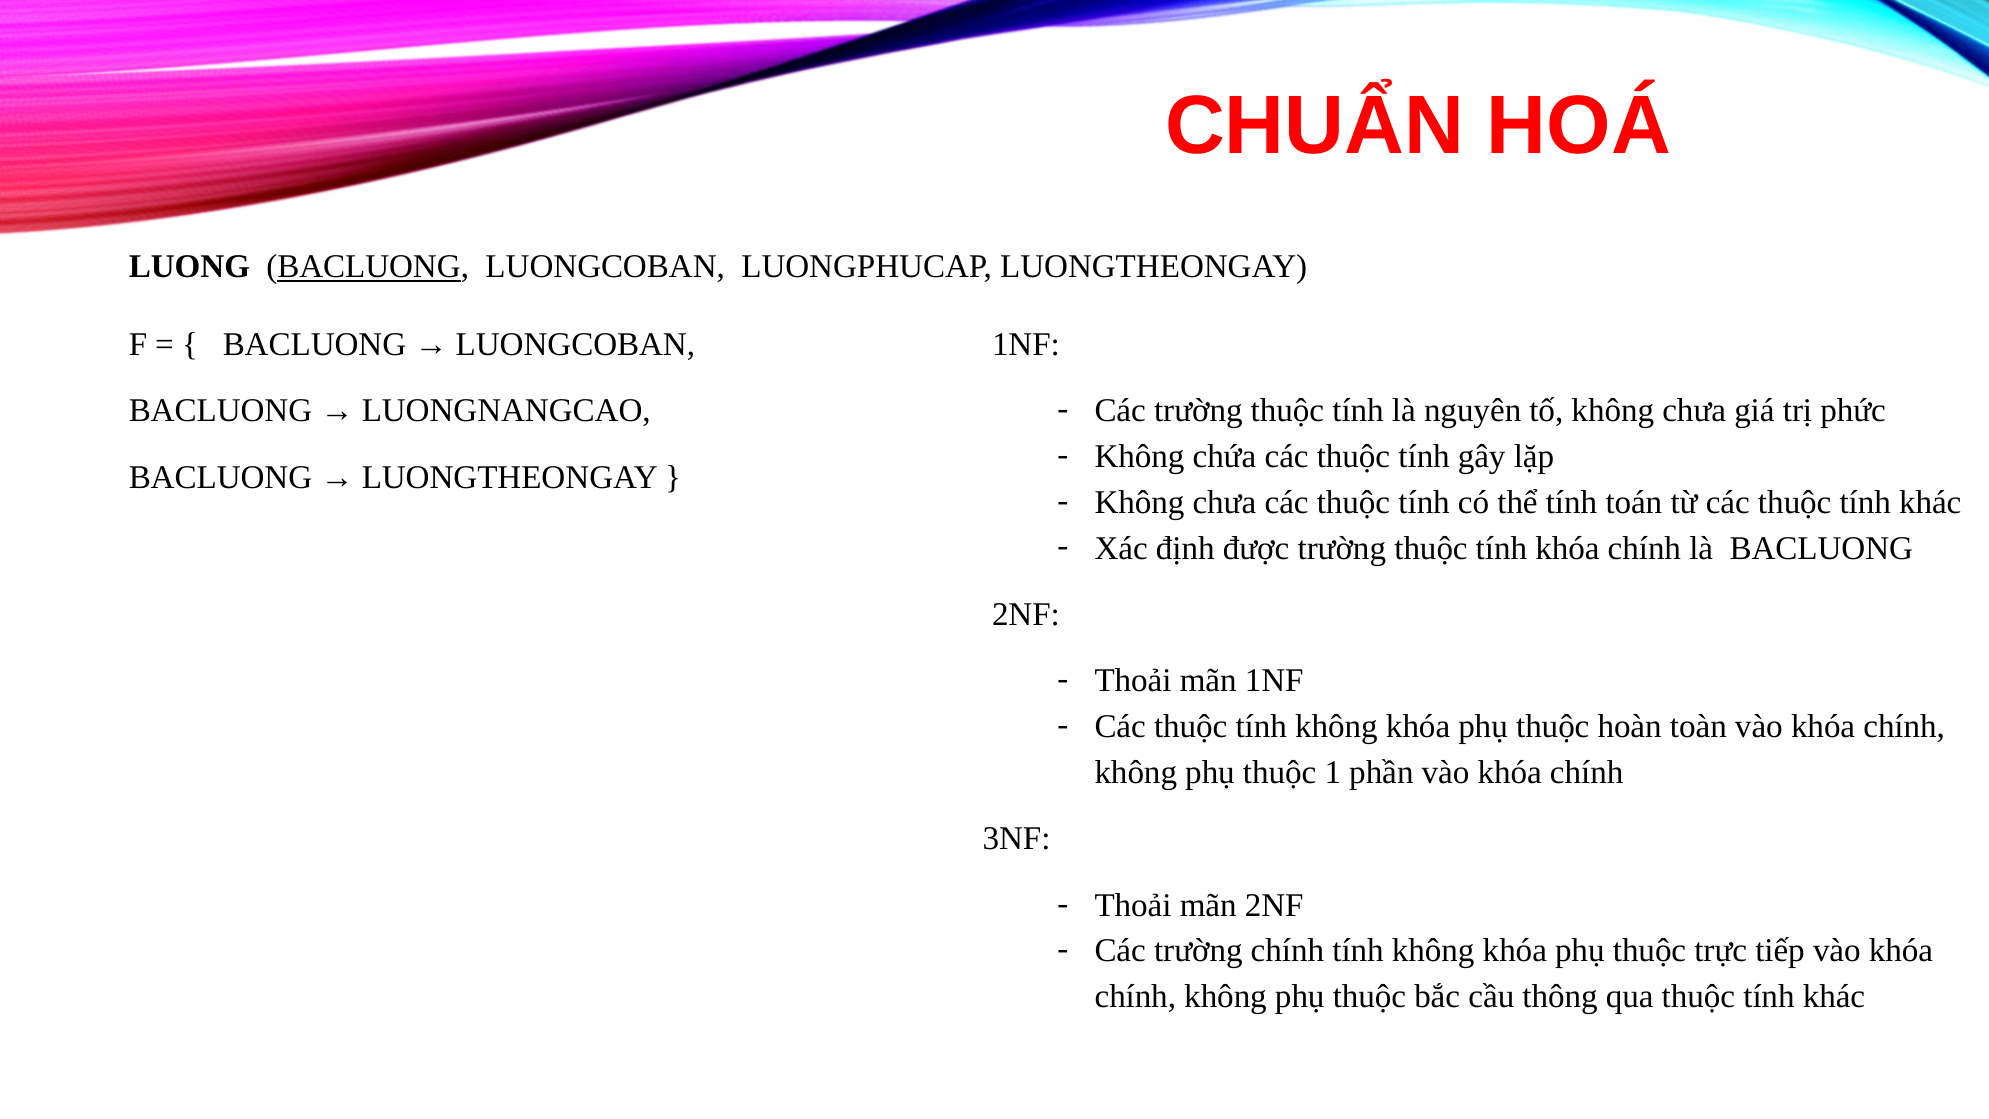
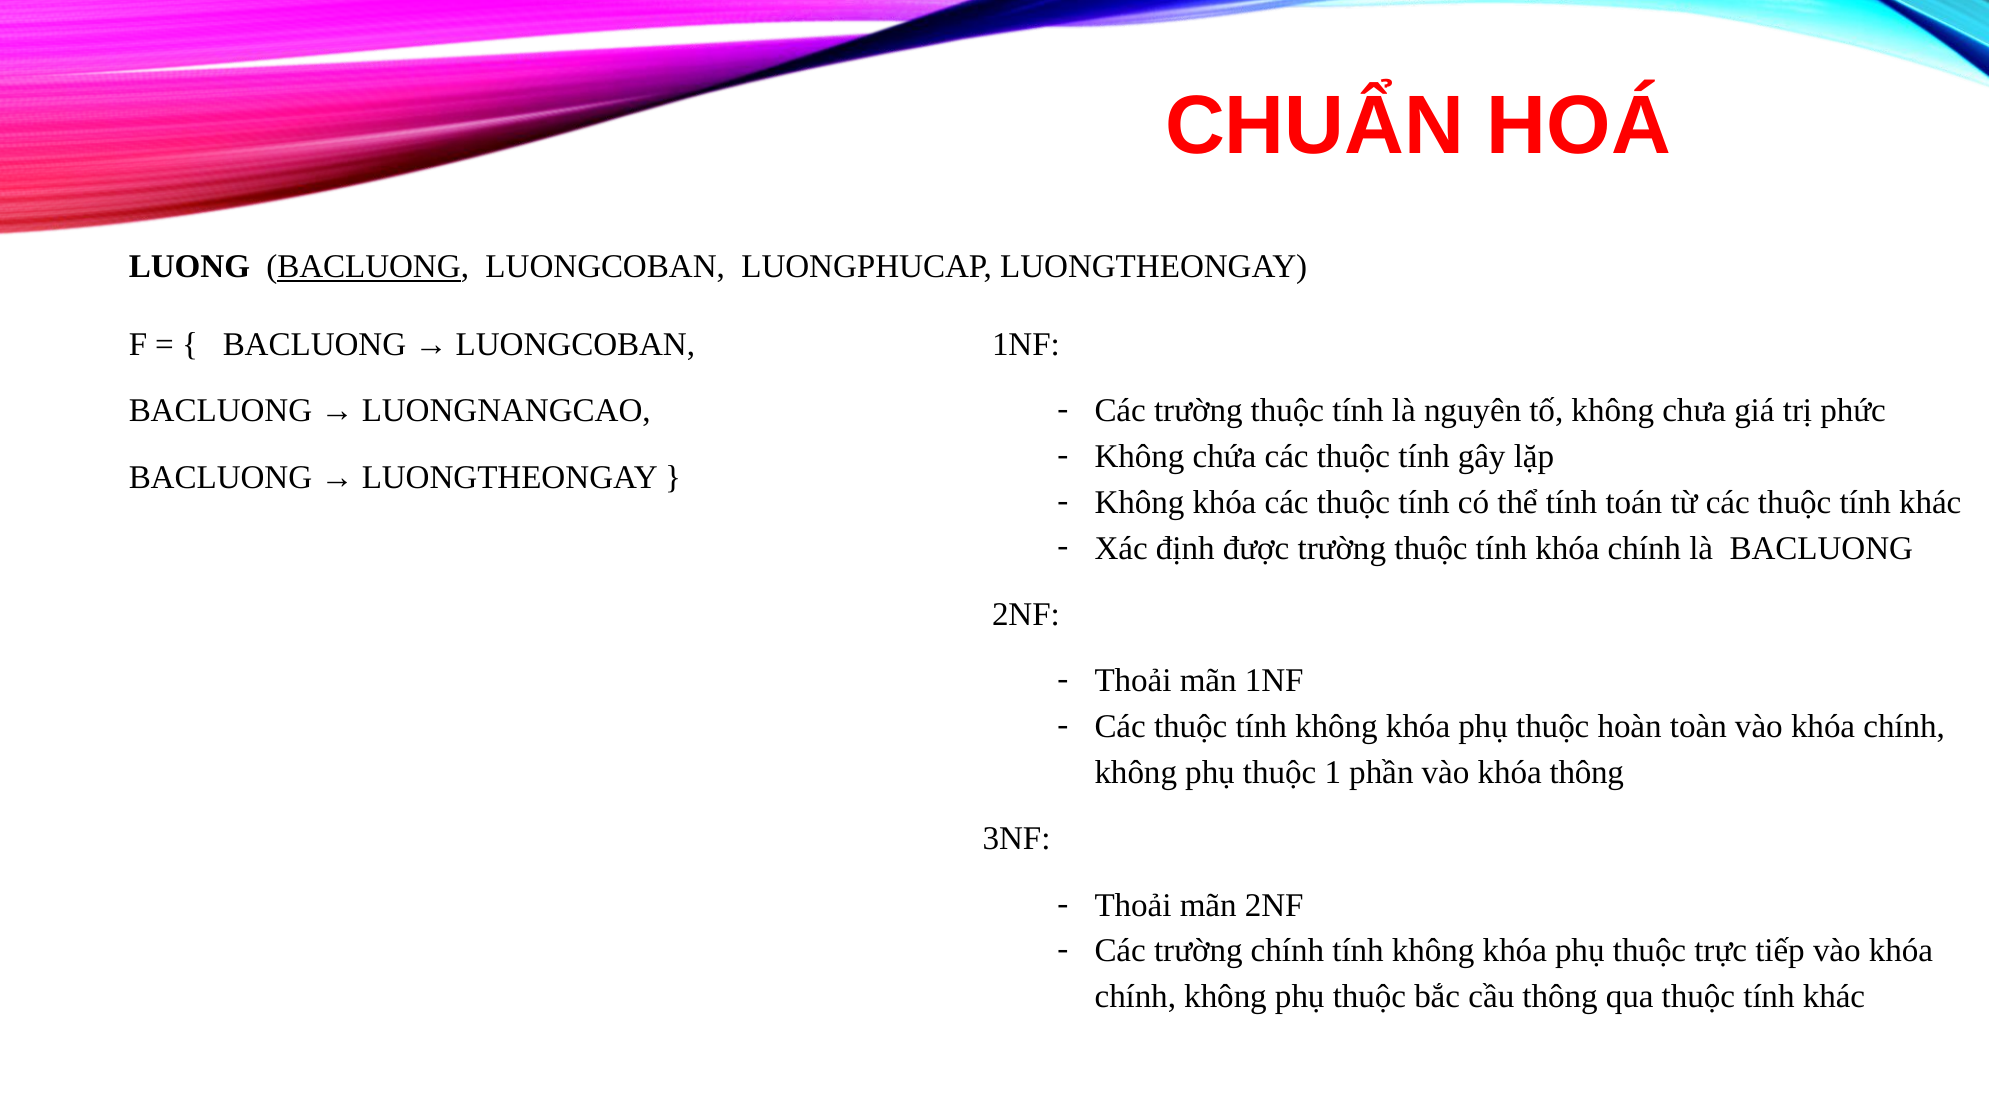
chưa: chưa -> khóa (1225, 502)
phần vào khóa chính: chính -> thông (1587, 772)
